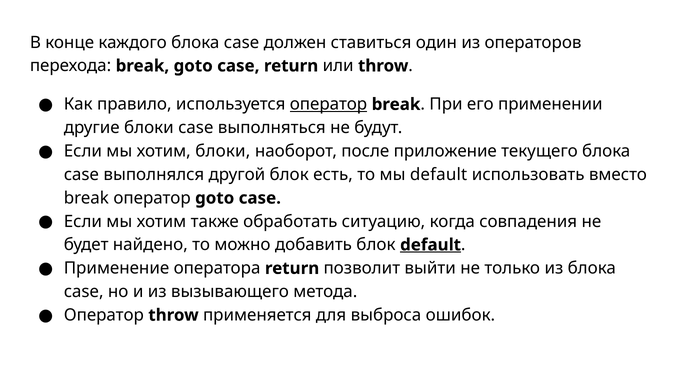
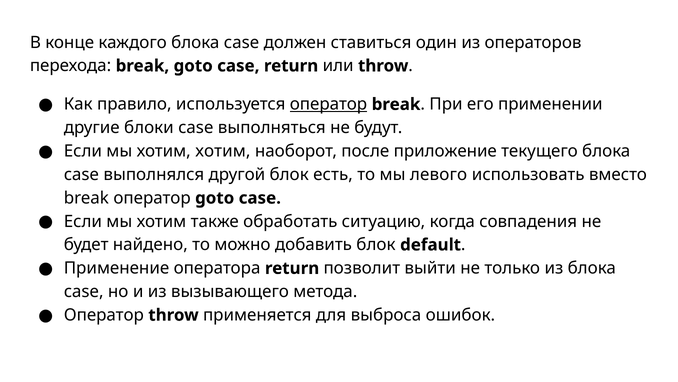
хотим блоки: блоки -> хотим (223, 151)
мы default: default -> левого (439, 174)
default underline: present -> none (431, 244)
